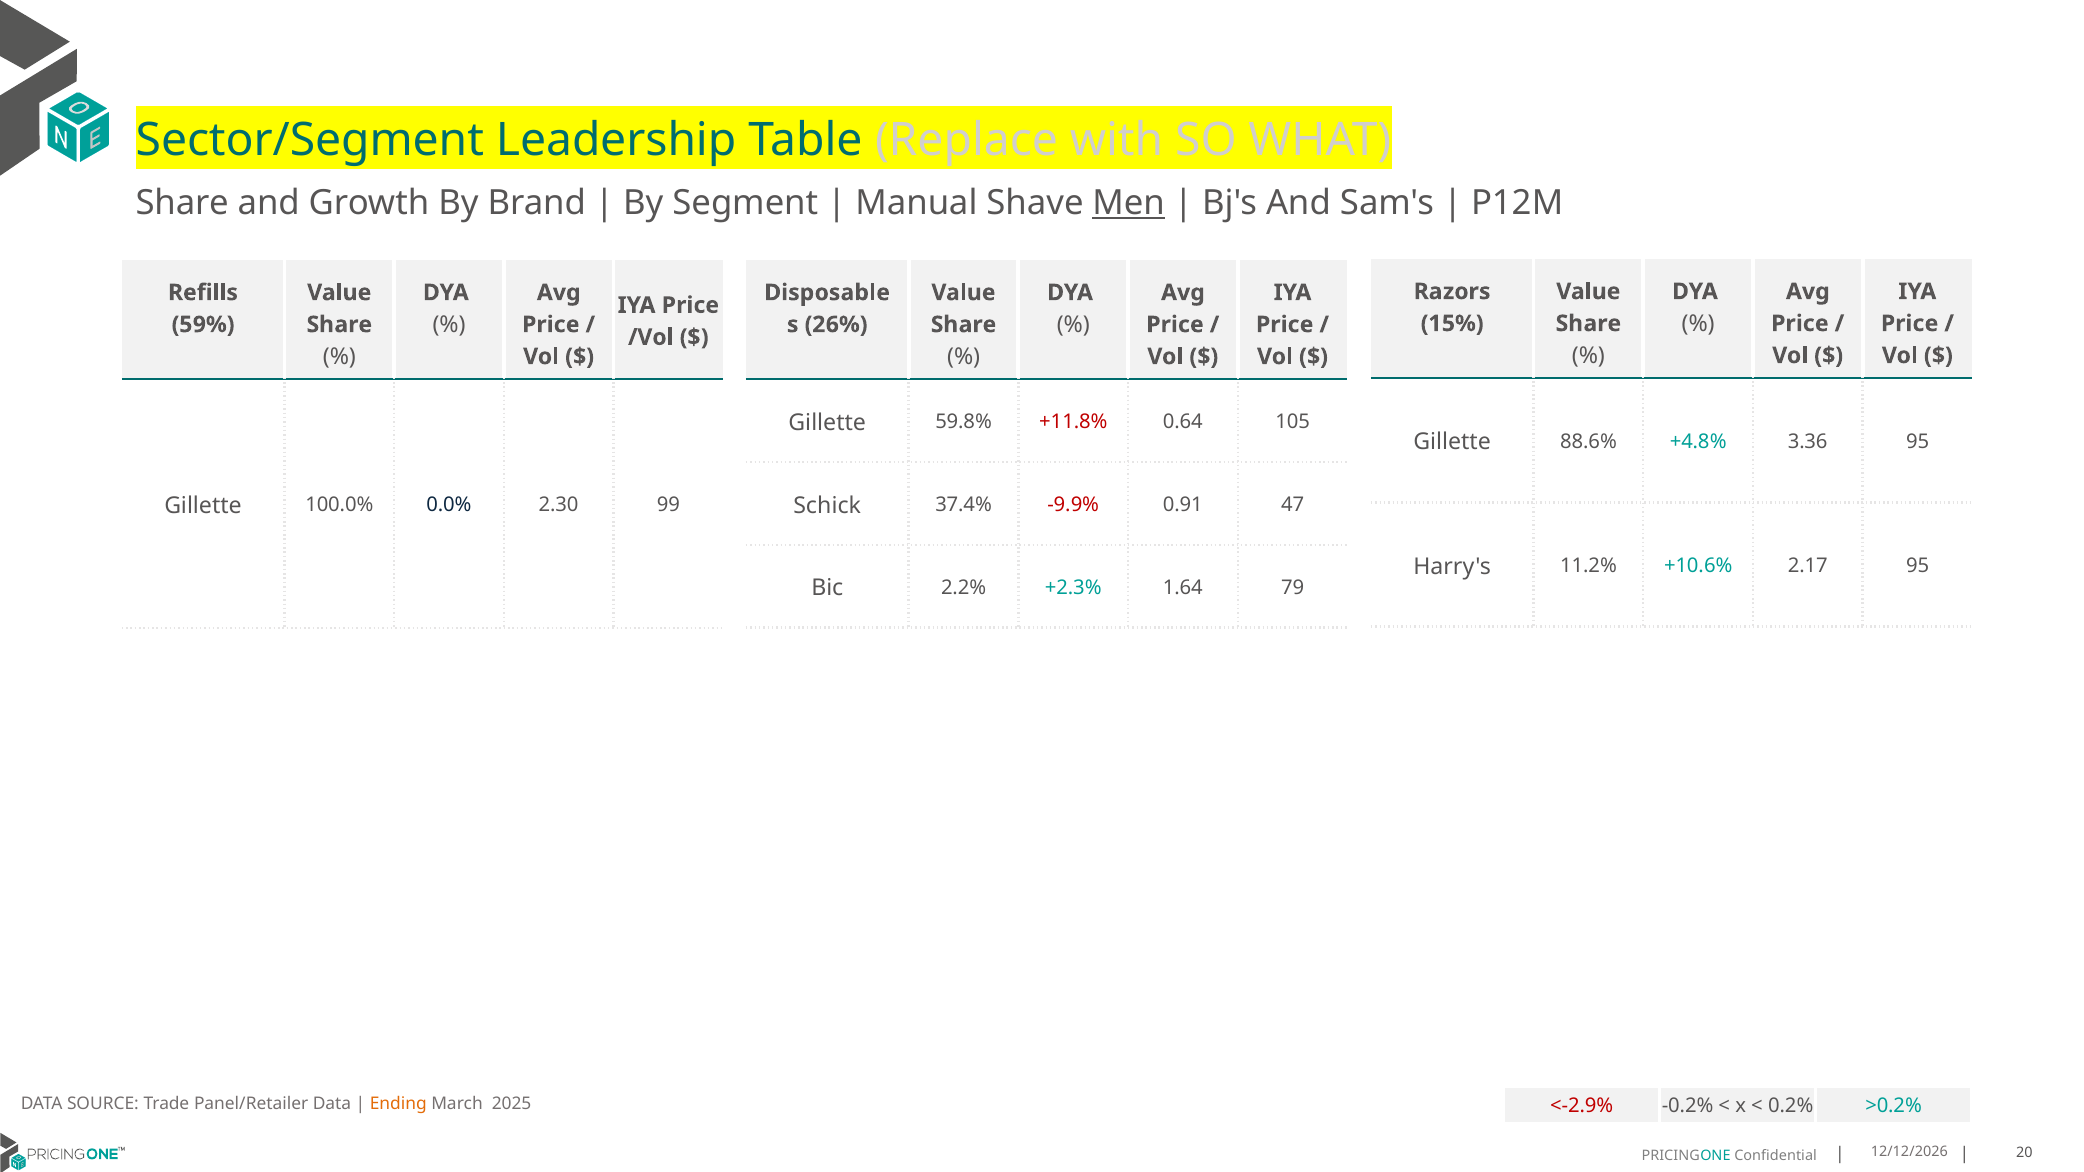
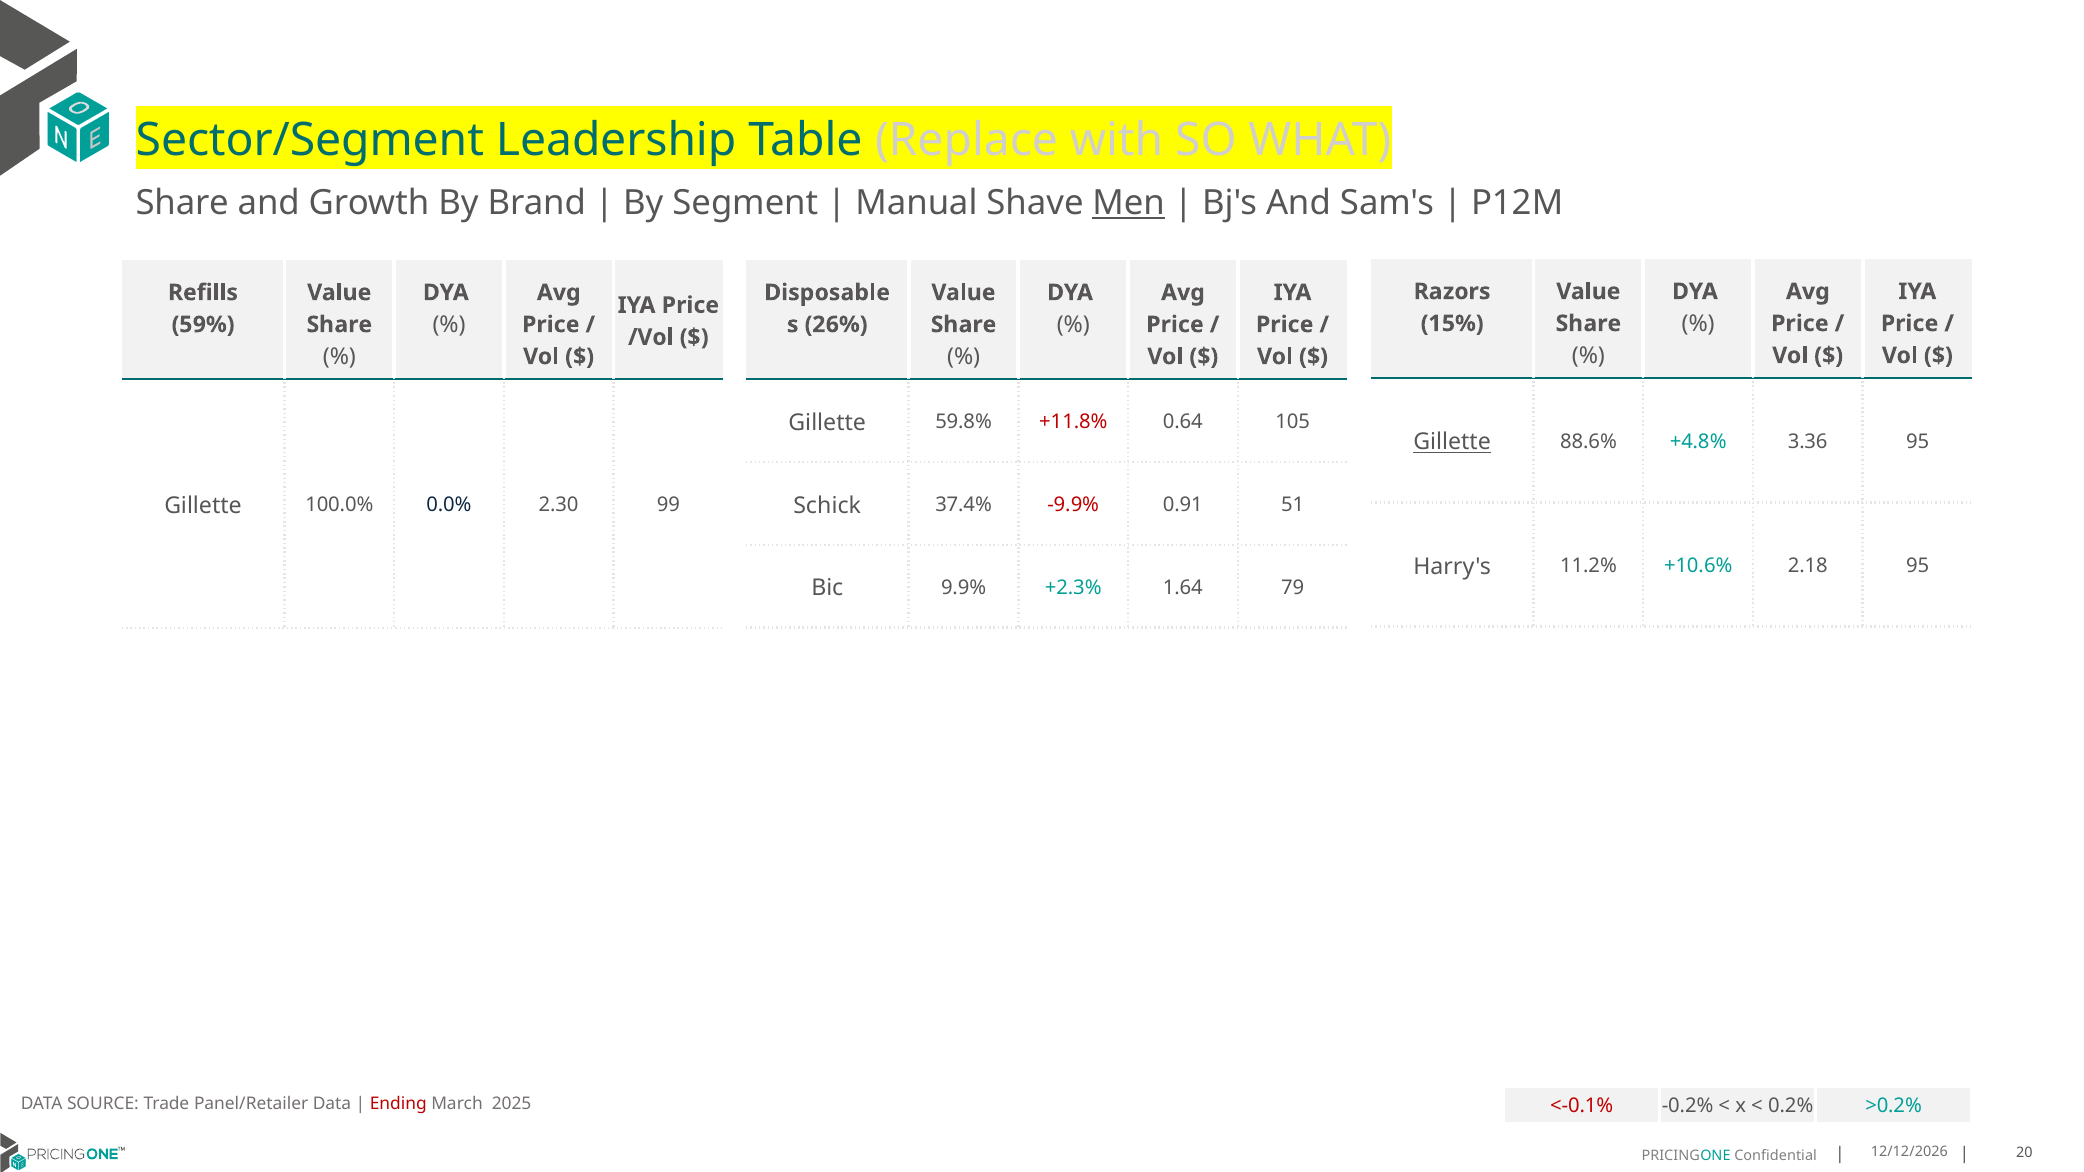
Gillette underline: none -> present (1452, 442)
47: 47 -> 51 (1293, 505)
2.17: 2.17 -> 2.18 (1808, 566)
2.2%: 2.2% -> 9.9% (964, 588)
Ending colour: orange -> red (398, 1104)
<-2.9%: <-2.9% -> <-0.1% (1582, 1106)
